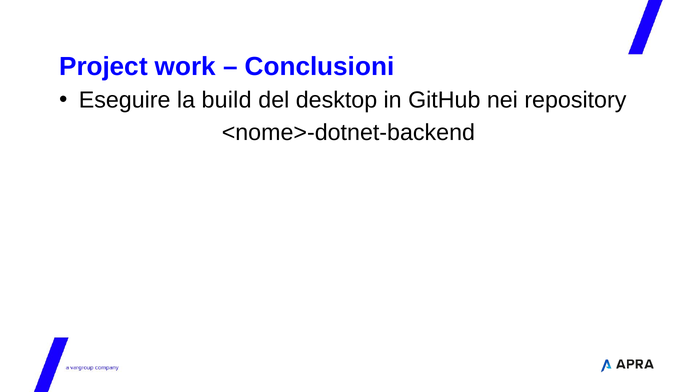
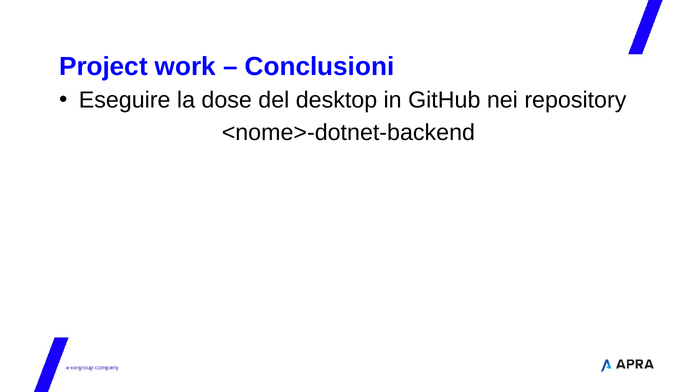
build: build -> dose (227, 100)
